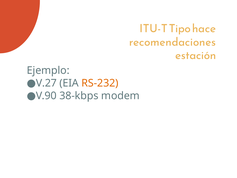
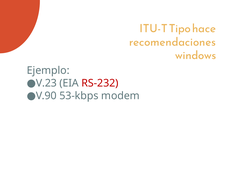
estación: estación -> windows (196, 55)
V.27: V.27 -> V.23 (46, 83)
RS-232 colour: orange -> red (100, 83)
38-kbps: 38-kbps -> 53-kbps (79, 96)
